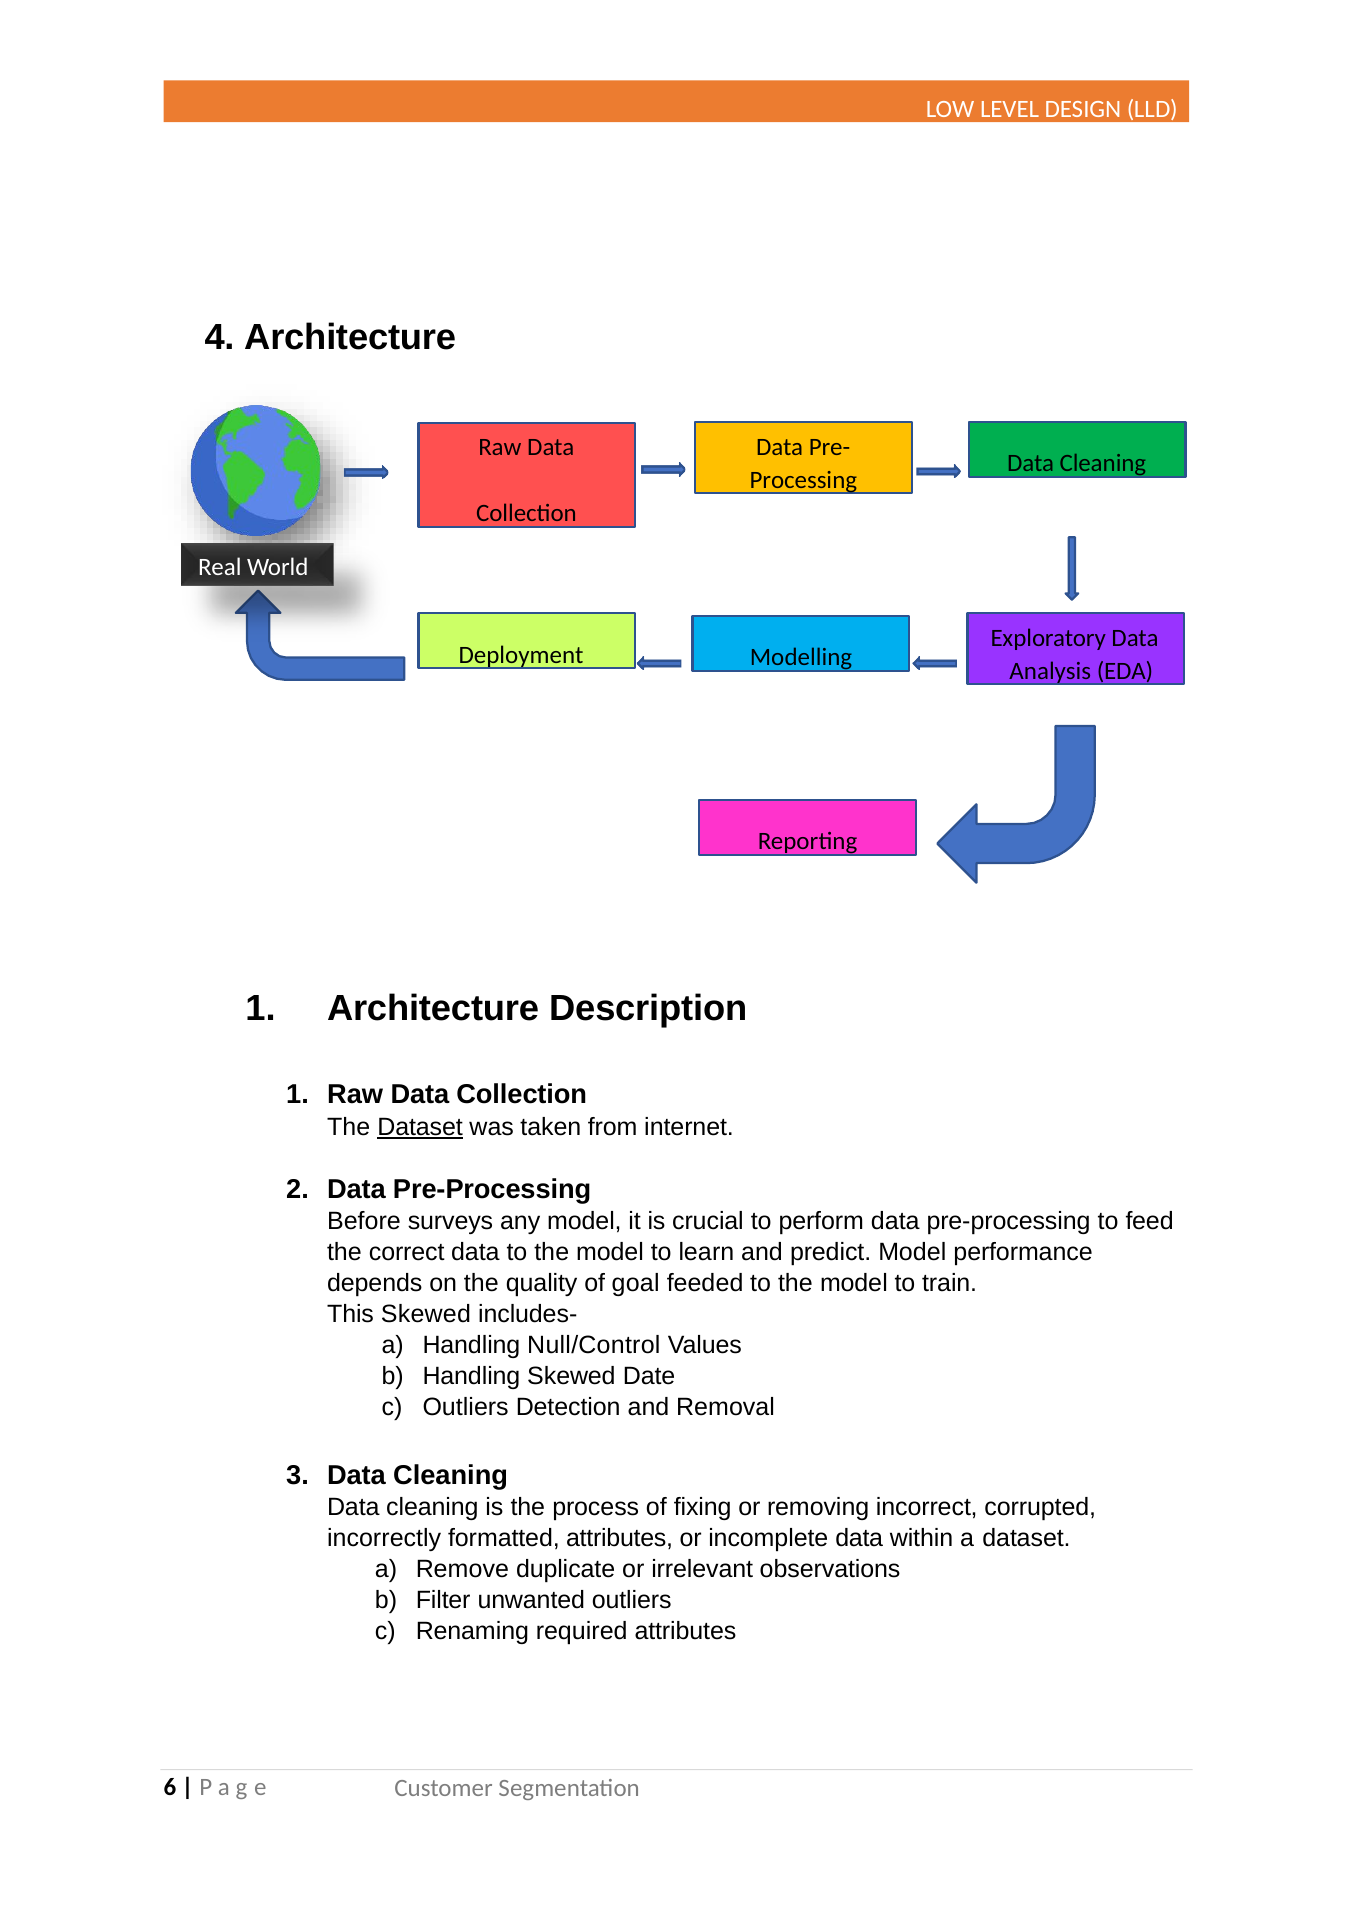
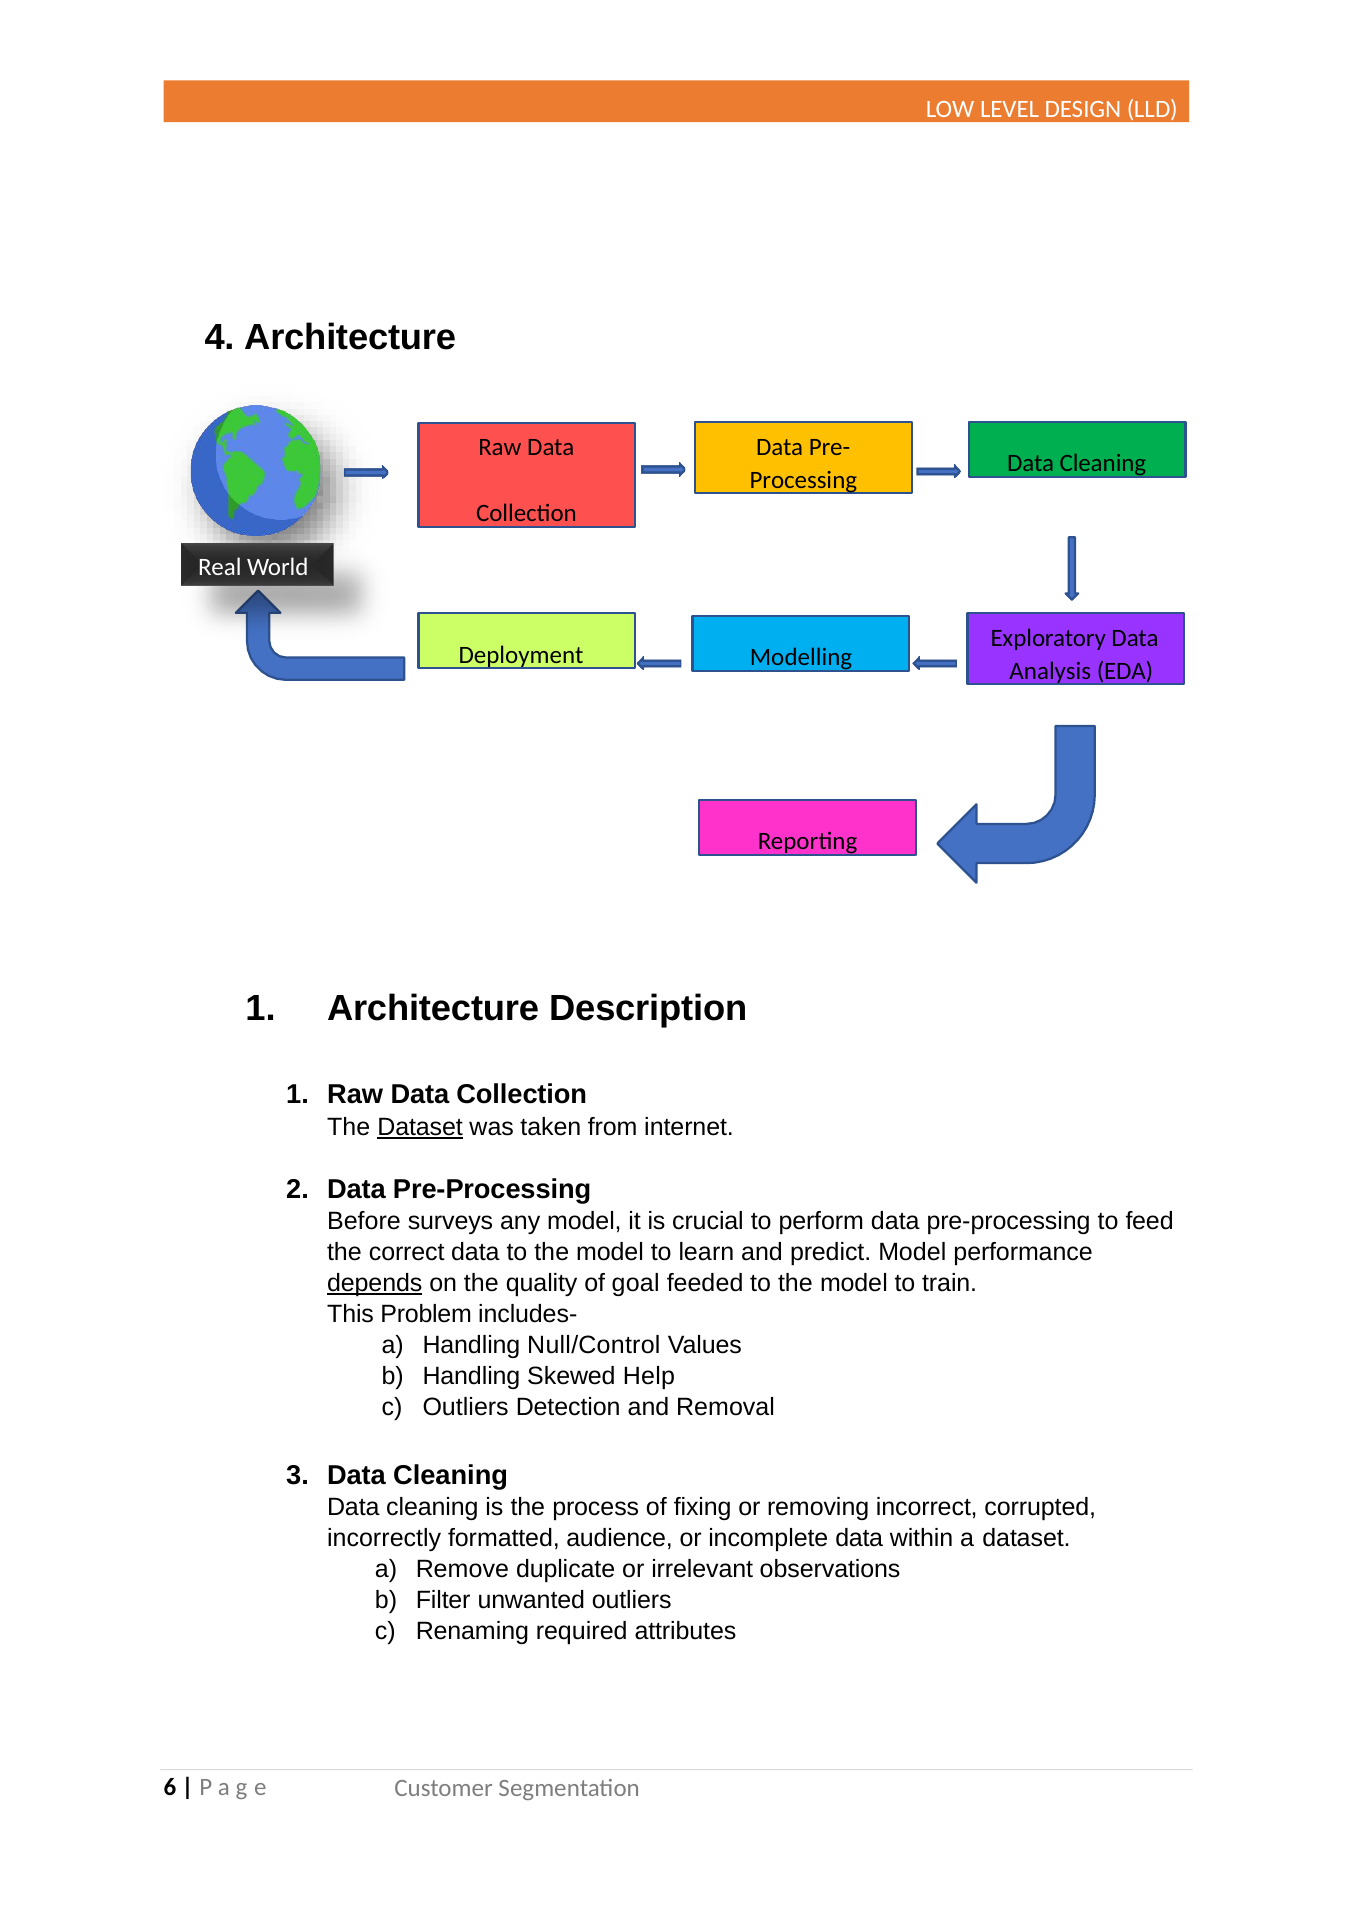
depends underline: none -> present (375, 1283)
This Skewed: Skewed -> Problem (426, 1314)
Date: Date -> Help (649, 1376)
formatted attributes: attributes -> audience (620, 1538)
